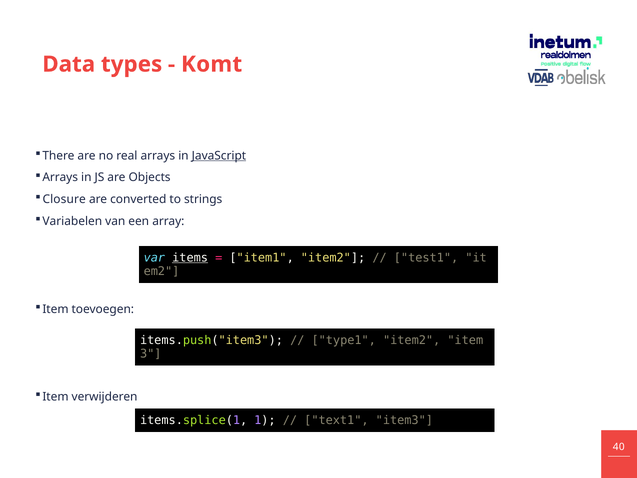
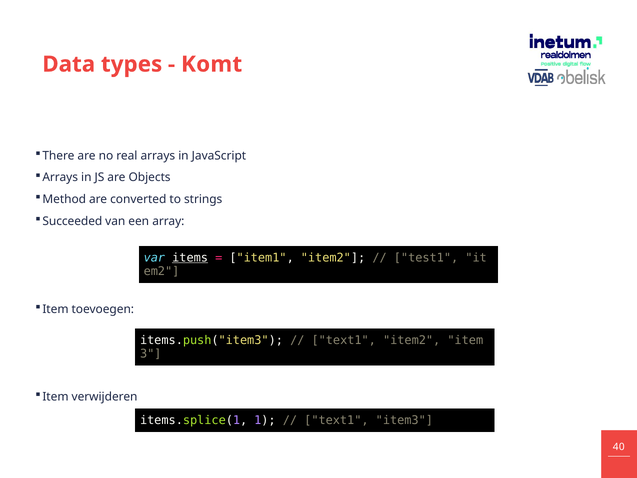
JavaScript underline: present -> none (219, 156)
Closure: Closure -> Method (64, 199)
Variabelen: Variabelen -> Succeeded (72, 221)
type1: type1 -> text1 (344, 340)
